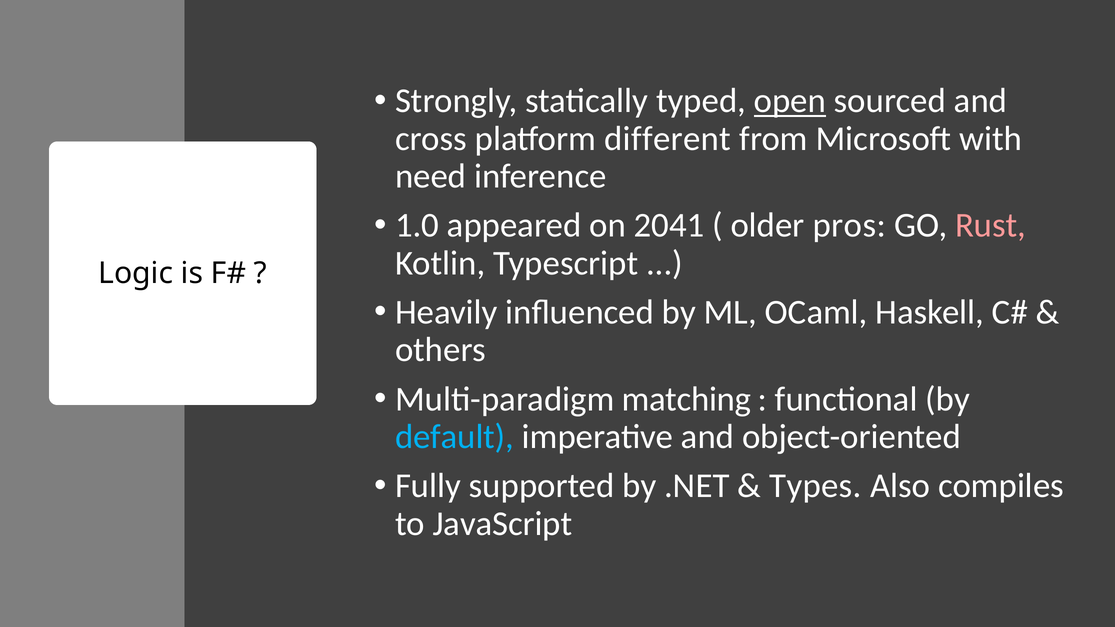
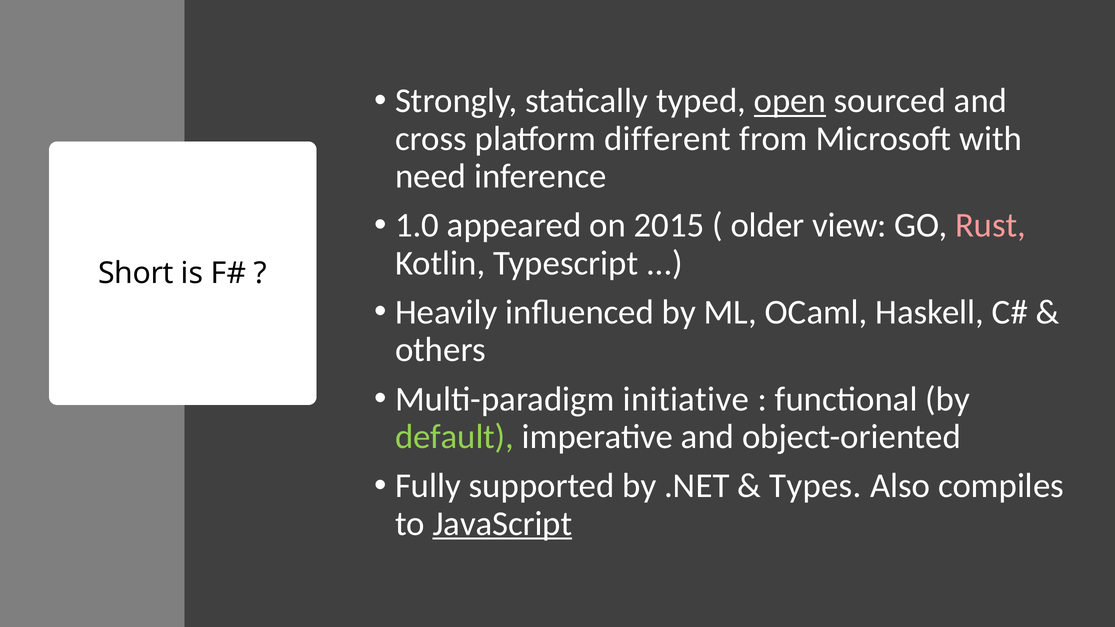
2041: 2041 -> 2015 (669, 225)
pros: pros -> view (850, 225)
Logic: Logic -> Short (136, 273)
matching: matching -> initiative (686, 399)
default colour: light blue -> light green (455, 437)
JavaScript underline: none -> present (502, 524)
